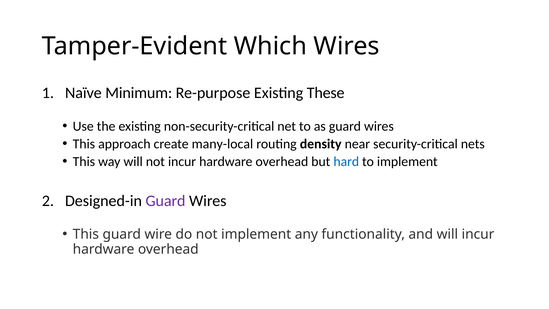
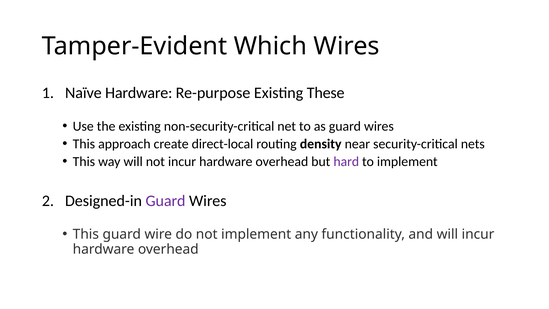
Naïve Minimum: Minimum -> Hardware (139, 93)
many-local: many-local -> direct-local (223, 144)
hard colour: blue -> purple (346, 161)
